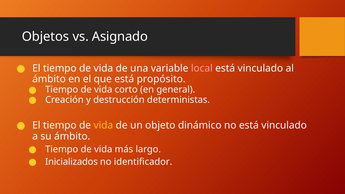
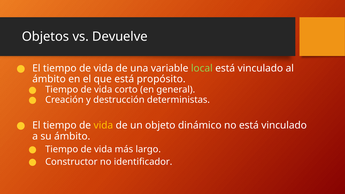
Asignado: Asignado -> Devuelve (120, 37)
local colour: pink -> light green (202, 68)
Inicializados: Inicializados -> Constructor (71, 162)
